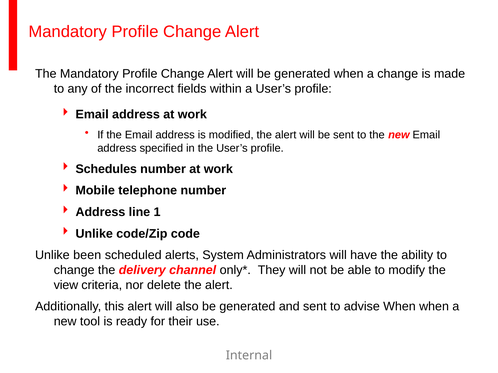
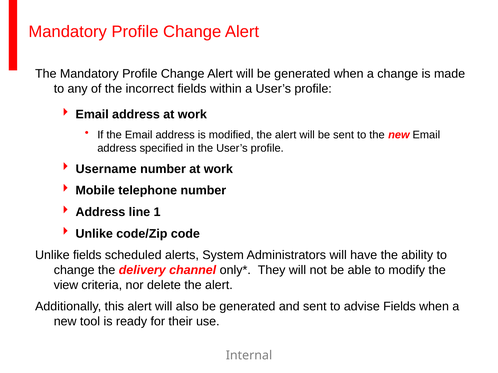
Schedules: Schedules -> Username (106, 169)
Unlike been: been -> fields (87, 255)
advise When: When -> Fields (400, 307)
